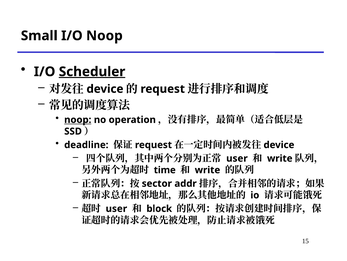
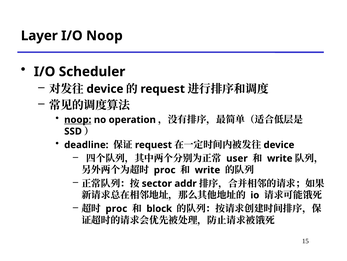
Small: Small -> Layer (39, 36)
Scheduler underline: present -> none (92, 72)
time: time -> proc (165, 170)
user: user -> proc (116, 208)
